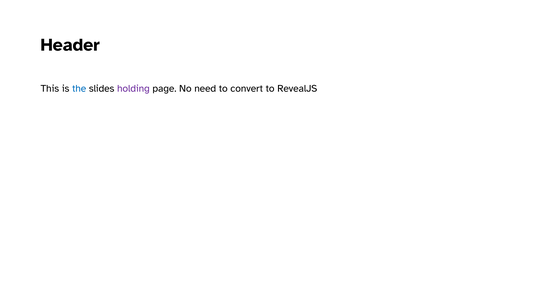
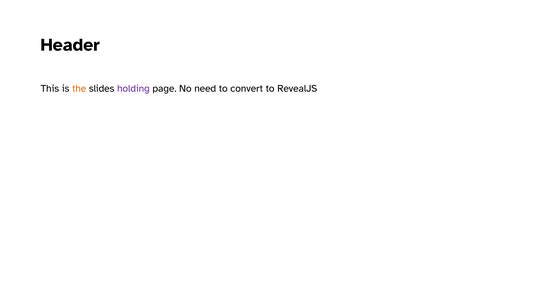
the colour: blue -> orange (79, 89)
